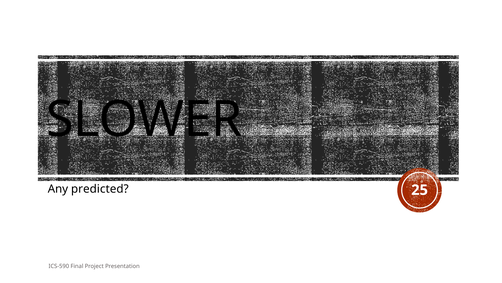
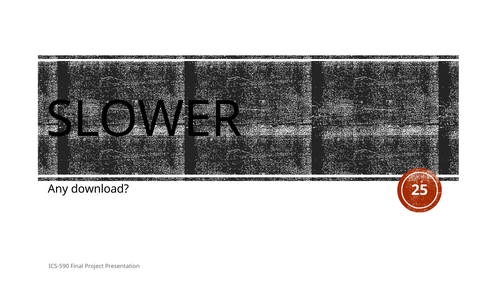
predicted: predicted -> download (100, 189)
